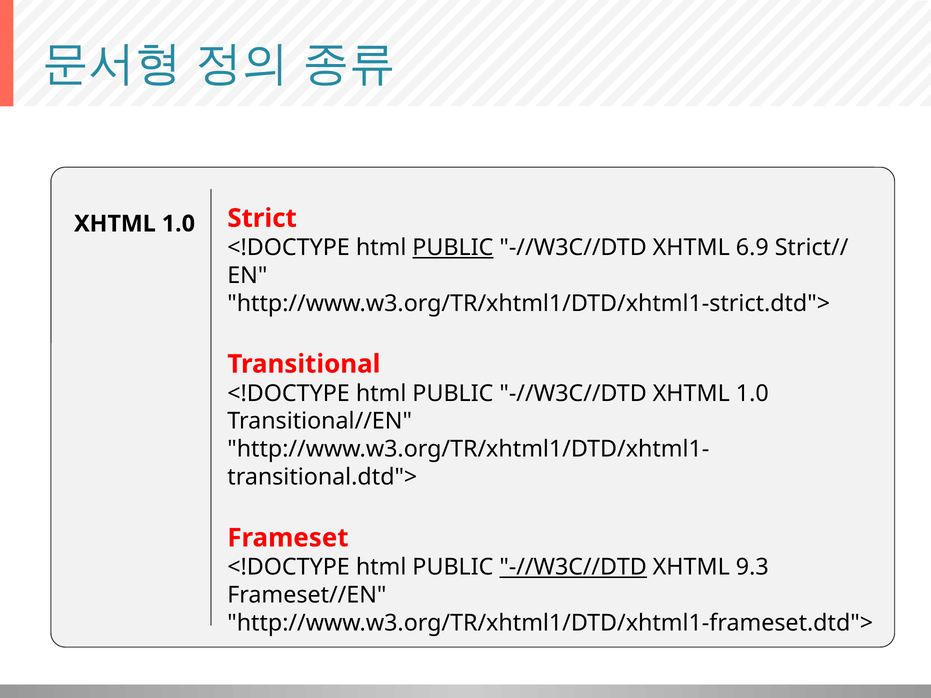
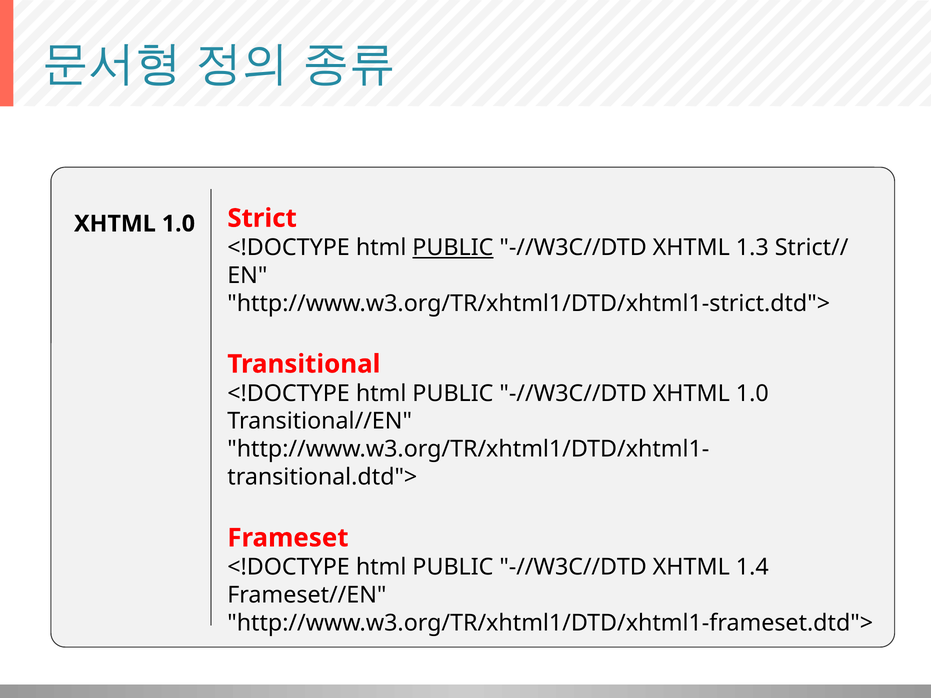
6.9: 6.9 -> 1.3 (752, 248)
-//W3C//DTD underline: present -> none (573, 567)
9.3: 9.3 -> 1.4 (752, 567)
